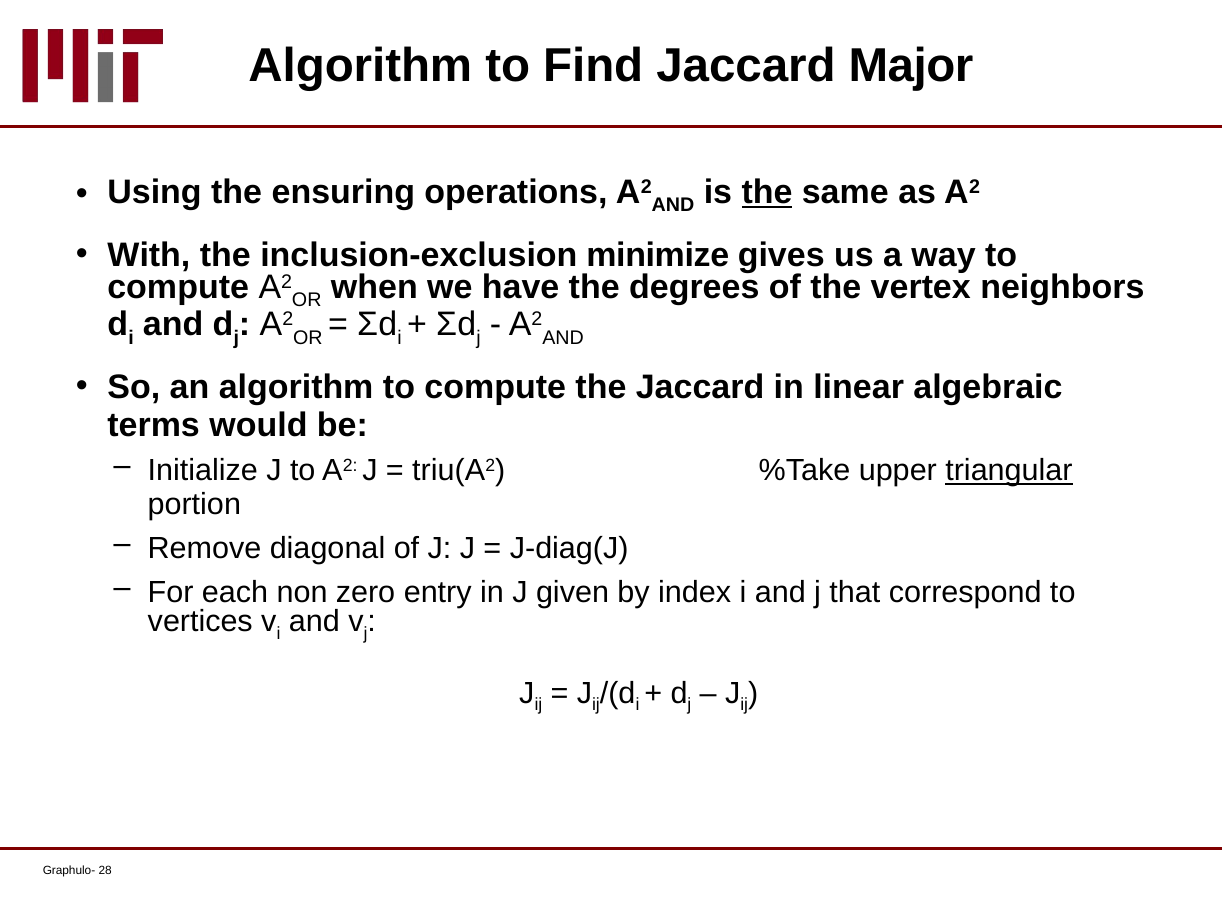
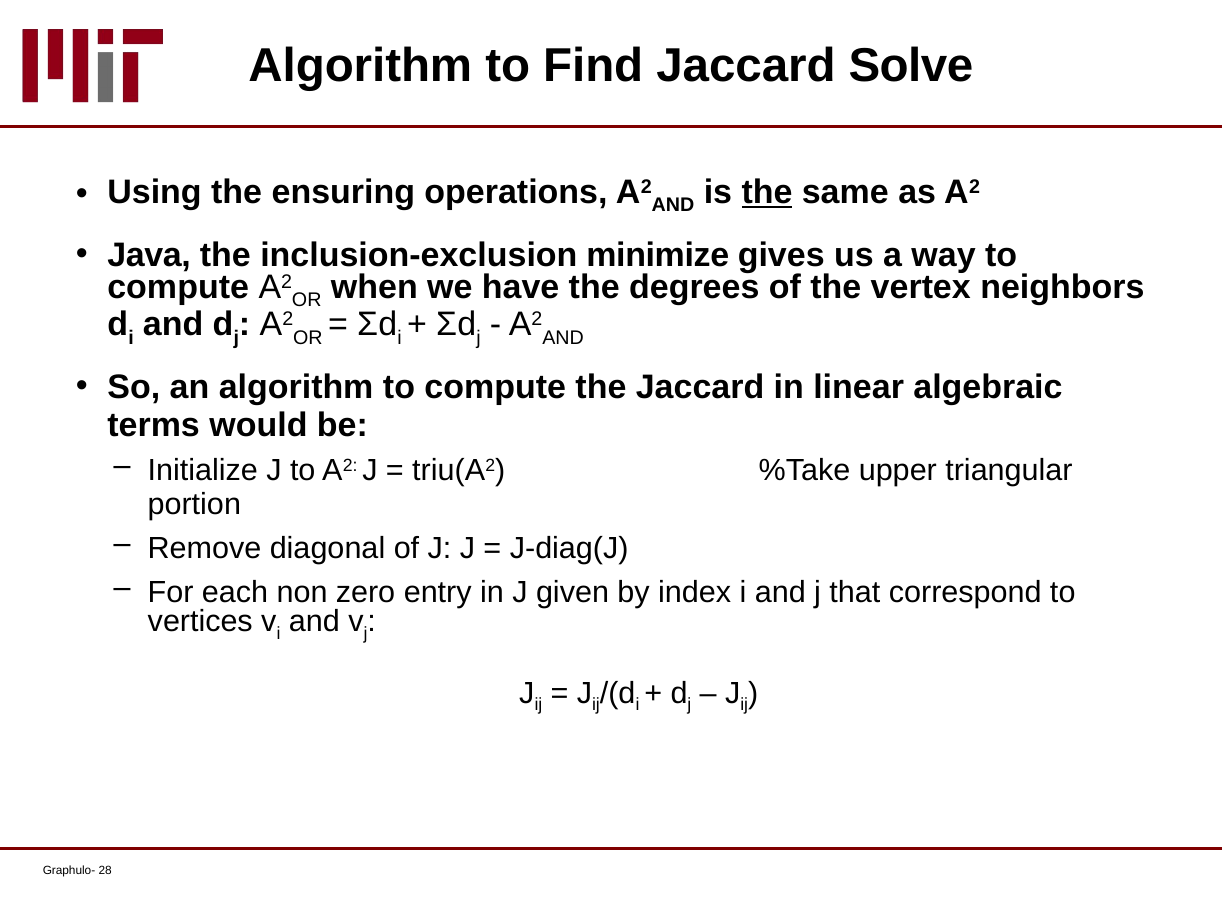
Major: Major -> Solve (911, 66)
With: With -> Java (149, 255)
triangular underline: present -> none (1009, 471)
